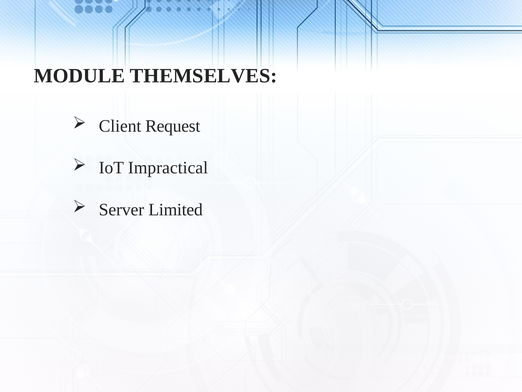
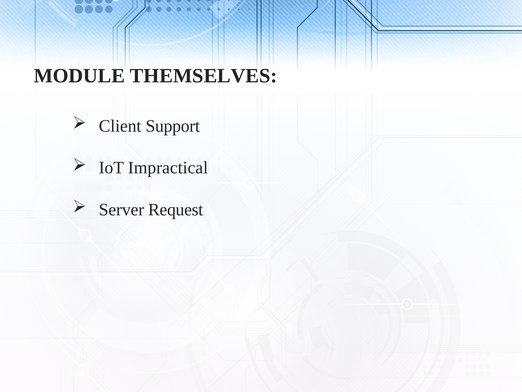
Request: Request -> Support (173, 126)
Limited: Limited -> Request (176, 209)
